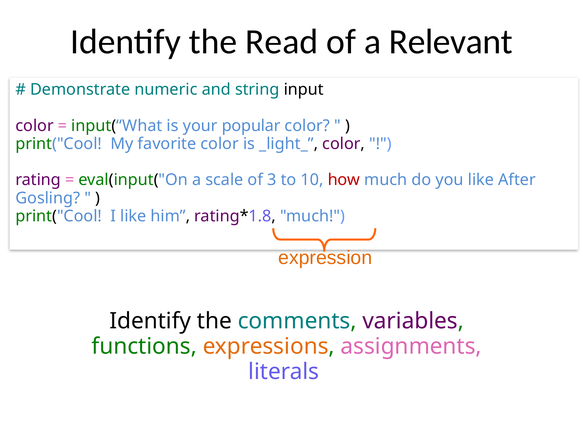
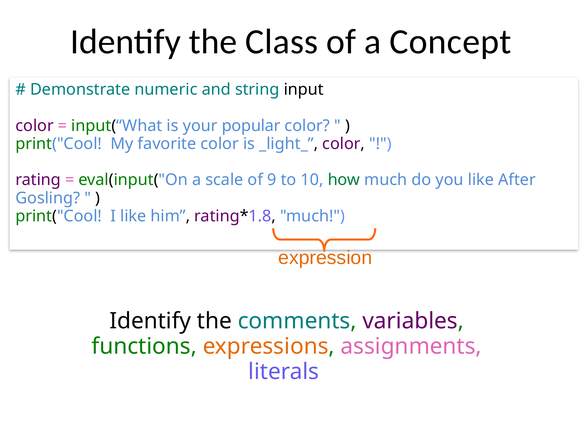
Read: Read -> Class (282, 42)
Relevant: Relevant -> Concept (450, 42)
3: 3 -> 9 (272, 180)
how colour: red -> green (344, 180)
